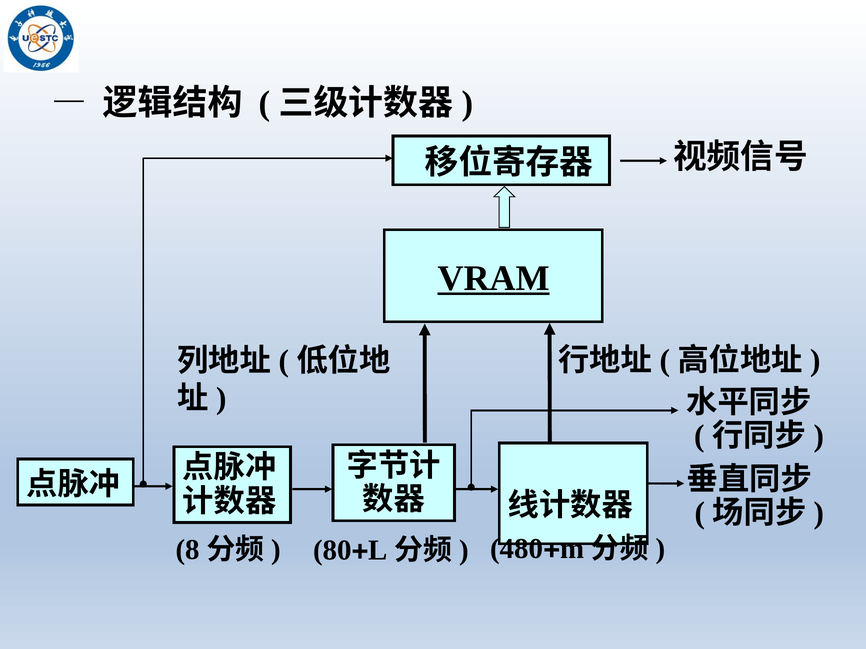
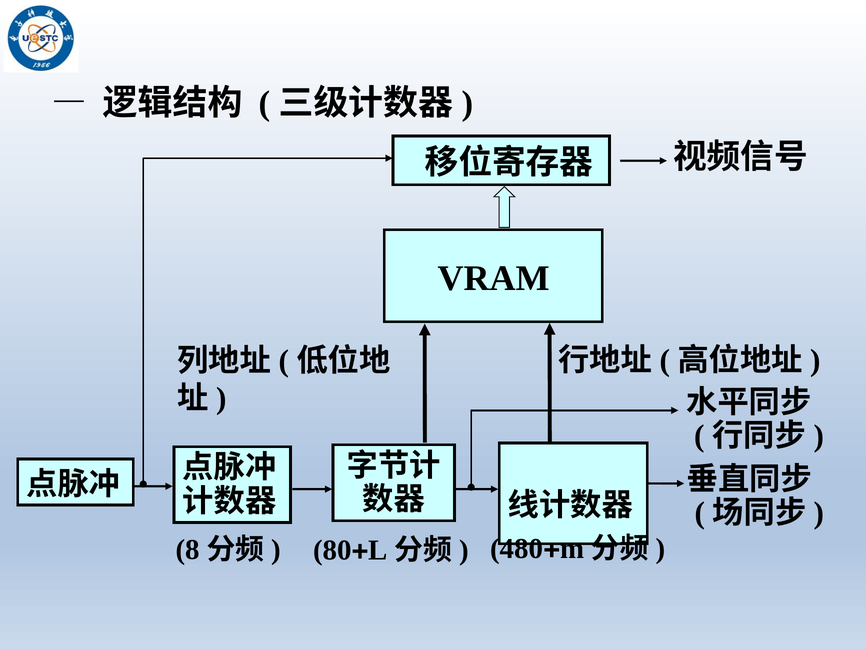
VRAM underline: present -> none (494, 278)
